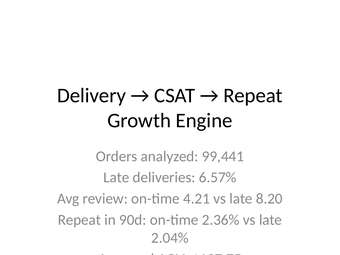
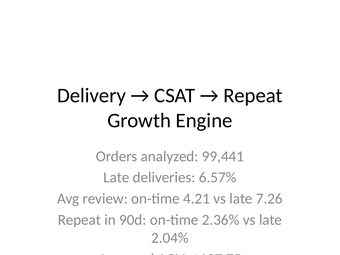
8.20: 8.20 -> 7.26 (269, 199)
